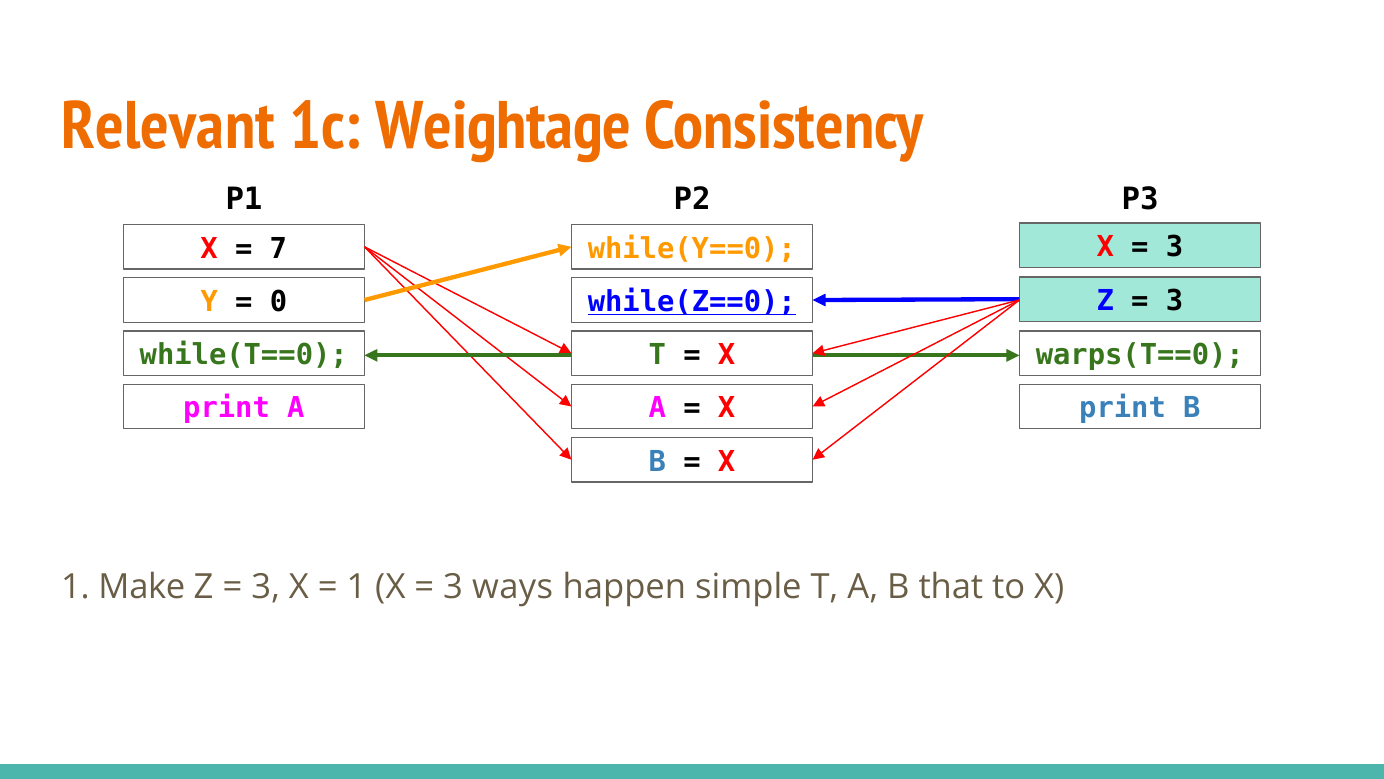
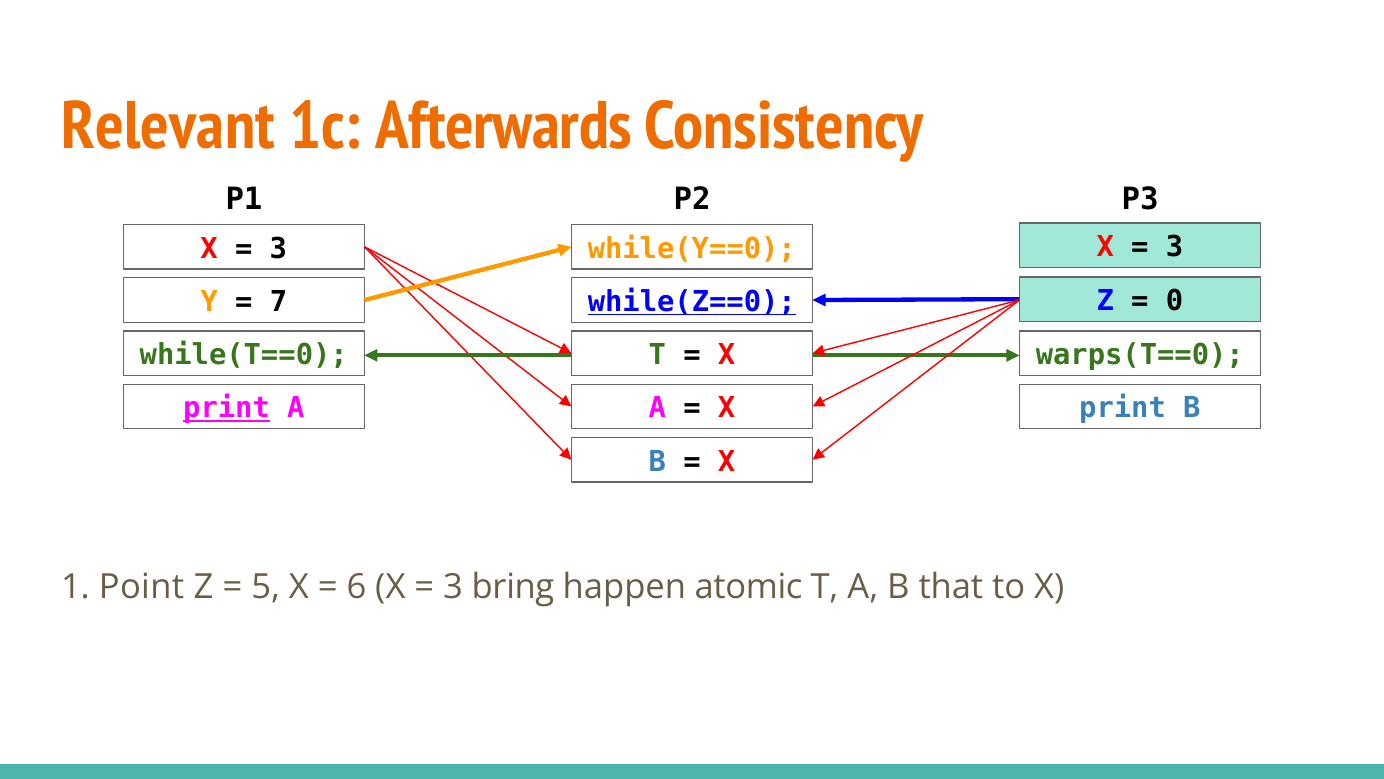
Weightage: Weightage -> Afterwards (504, 126)
7: 7 -> 3 (278, 249)
3: 3 -> 0 (1174, 301)
0: 0 -> 7 (278, 302)
print underline: none -> present (227, 408)
Make: Make -> Point (142, 587)
3: 3 -> 5 (266, 587)
1: 1 -> 6 (356, 587)
ways: ways -> bring (513, 587)
simple: simple -> atomic (749, 587)
